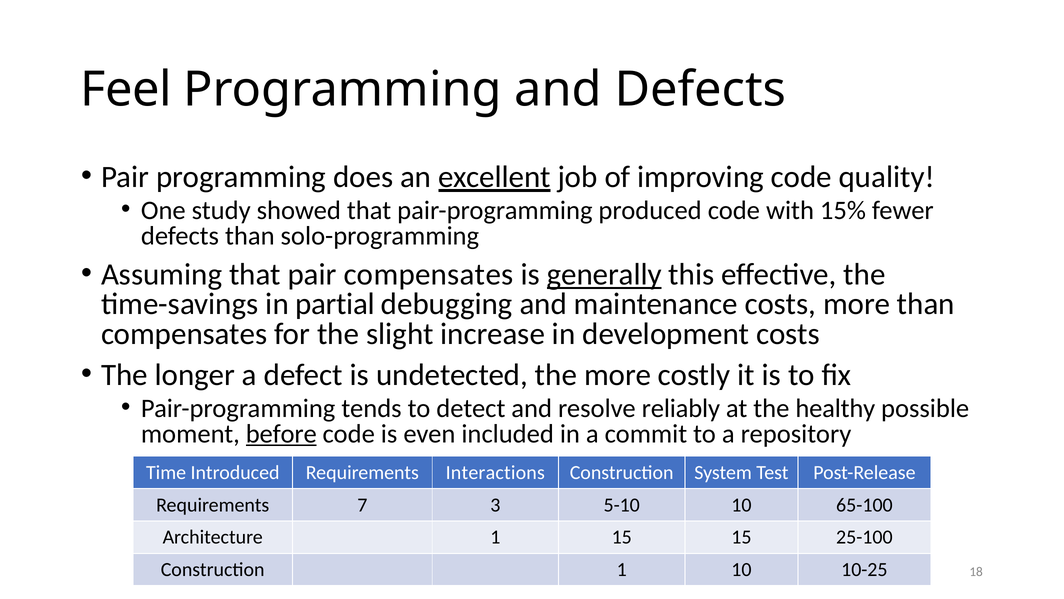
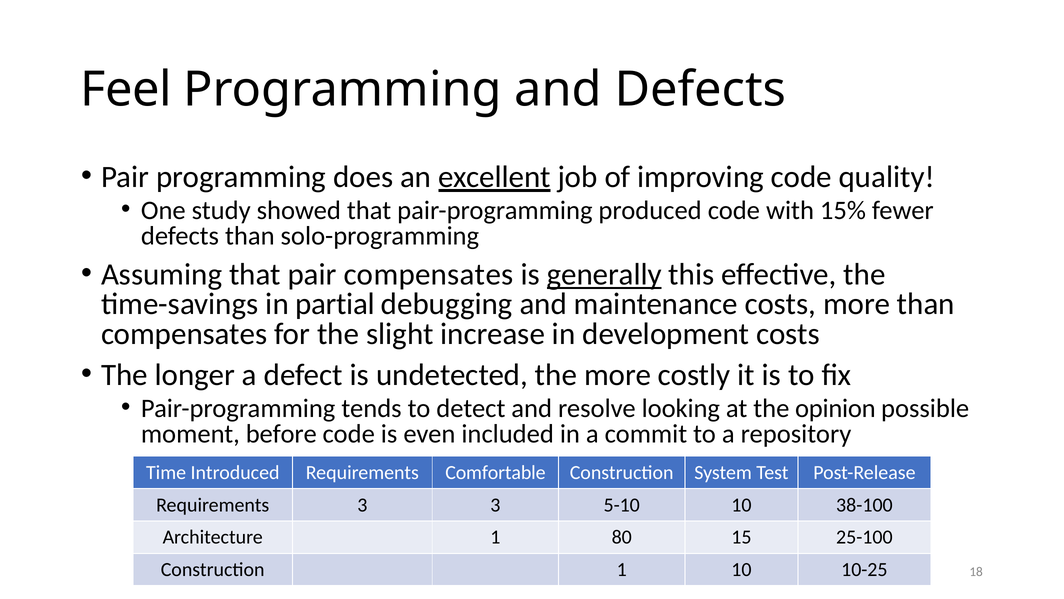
reliably: reliably -> looking (681, 408)
healthy: healthy -> opinion (835, 408)
before underline: present -> none (281, 433)
Interactions: Interactions -> Comfortable (495, 472)
Requirements 7: 7 -> 3 (362, 505)
65-100: 65-100 -> 38-100 (864, 505)
1 15: 15 -> 80 (622, 537)
